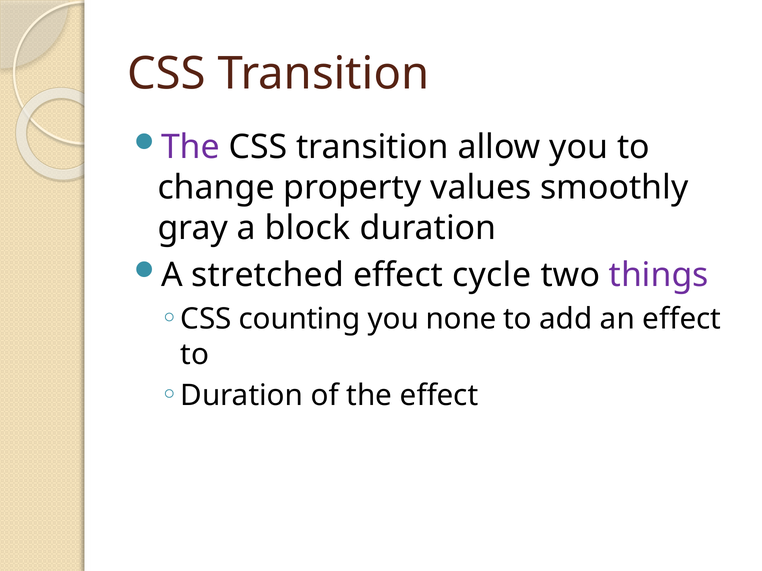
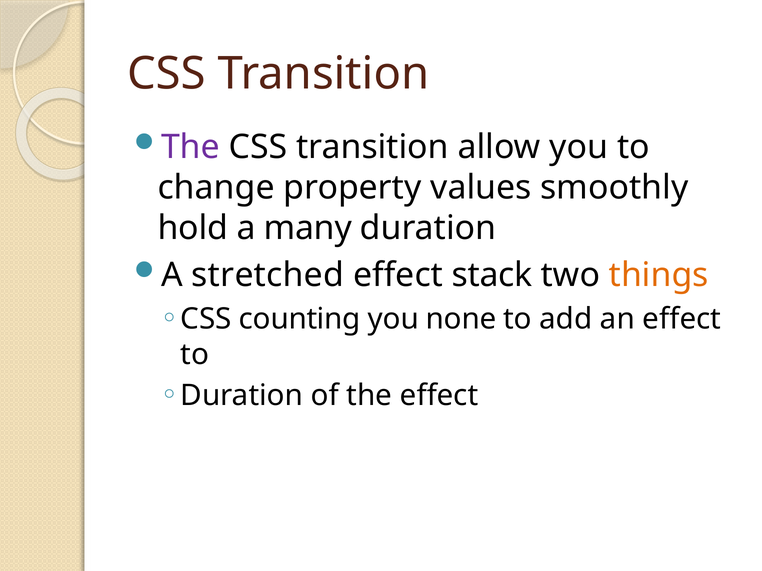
gray: gray -> hold (193, 228)
block: block -> many (308, 228)
cycle: cycle -> stack (492, 276)
things colour: purple -> orange (659, 276)
